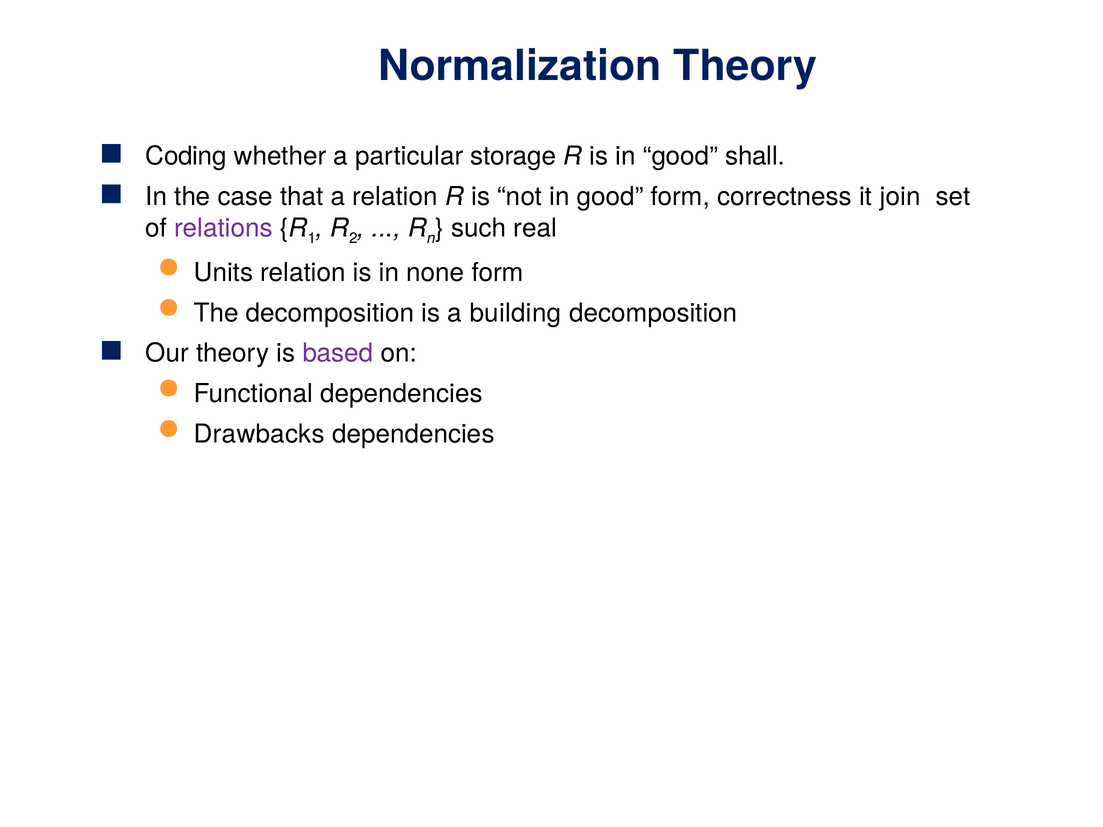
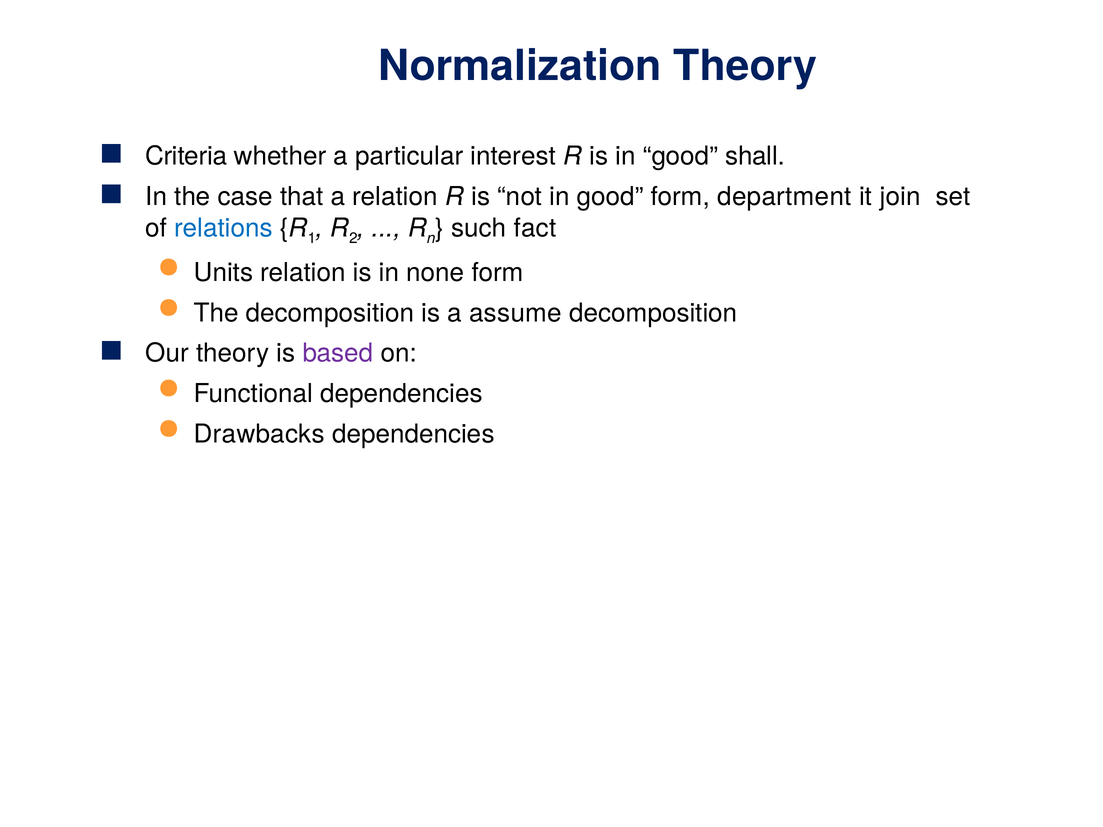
Coding: Coding -> Criteria (186, 156)
storage: storage -> interest (513, 156)
correctness: correctness -> department (784, 197)
relations colour: purple -> blue (224, 228)
real: real -> fact (535, 228)
building: building -> assume (515, 313)
